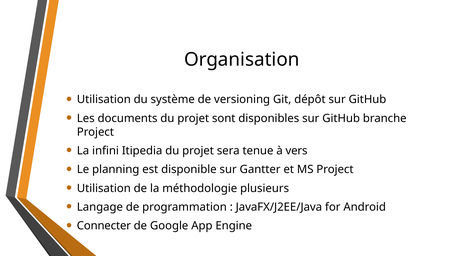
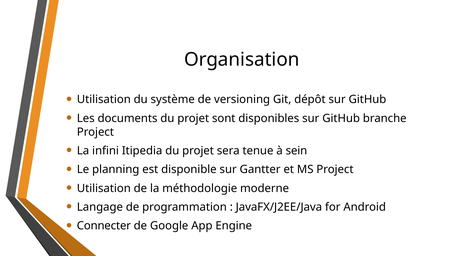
vers: vers -> sein (296, 150)
plusieurs: plusieurs -> moderne (265, 188)
